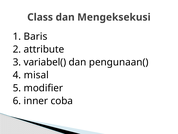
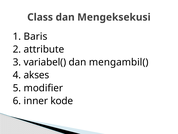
pengunaan(: pengunaan( -> mengambil( (119, 62)
misal: misal -> akses (36, 75)
coba: coba -> kode (62, 101)
